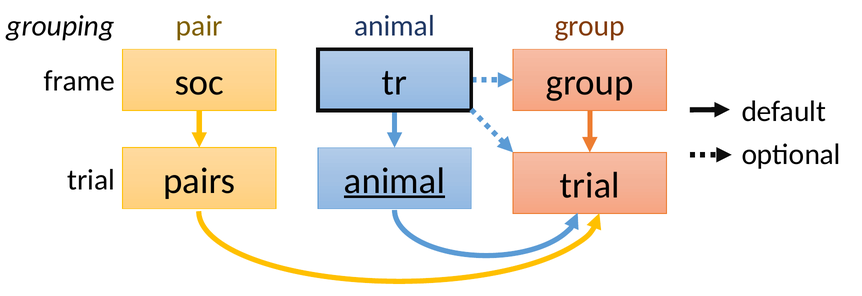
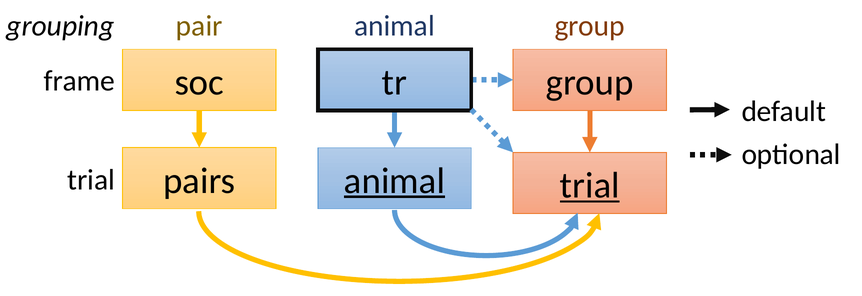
trial underline: none -> present (590, 185)
